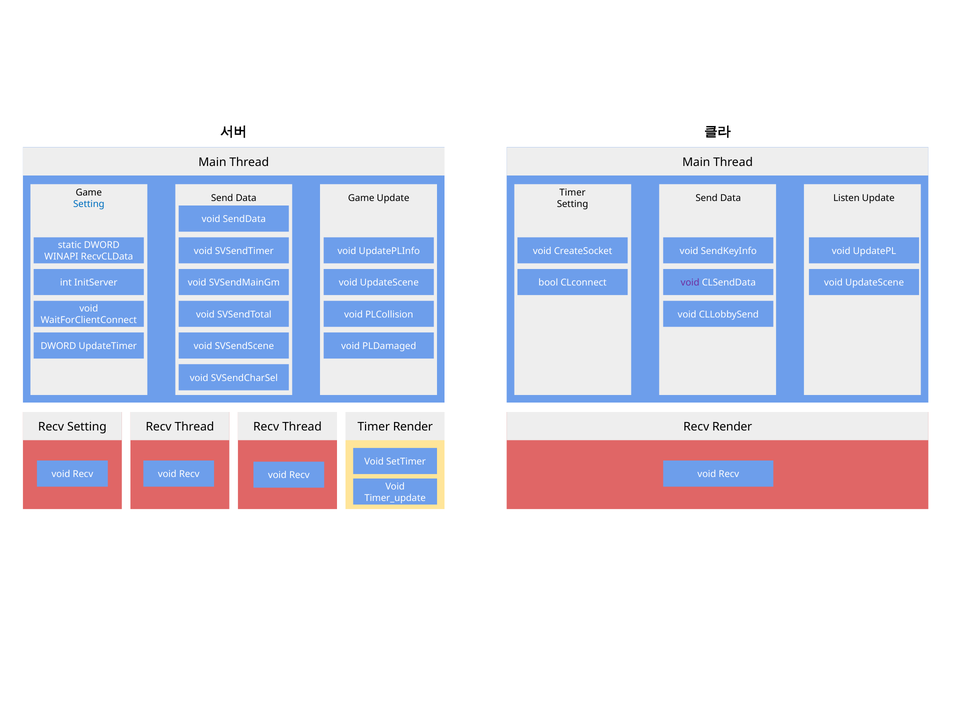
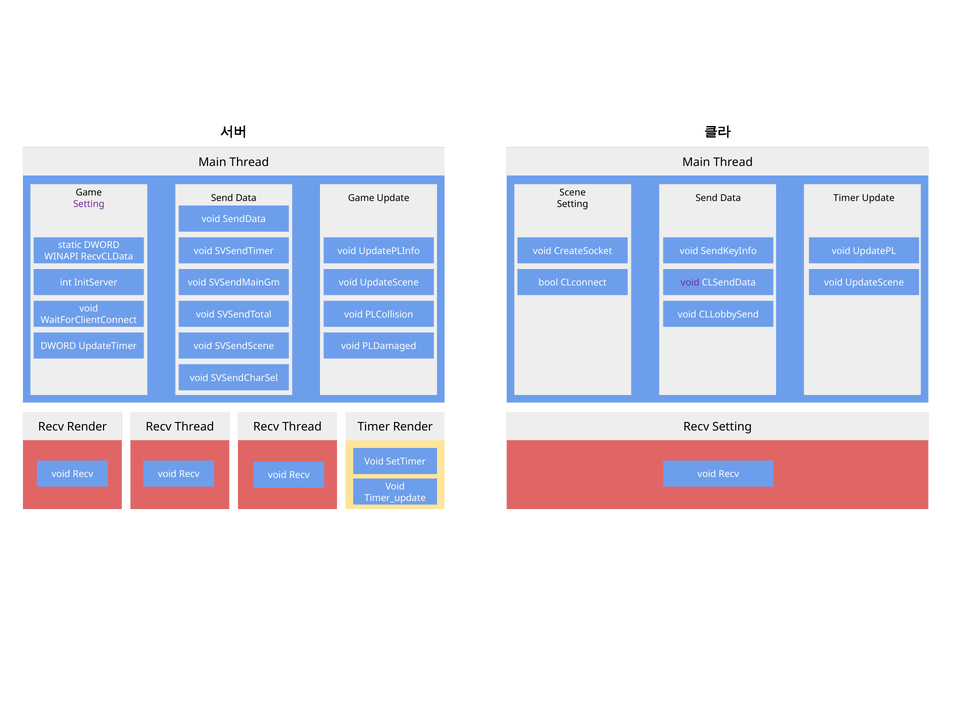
Timer: Timer -> Scene (573, 193)
Data Listen: Listen -> Timer (846, 198)
Setting colour: blue -> purple (89, 204)
Recv Setting: Setting -> Render (87, 427)
Recv Render: Render -> Setting (732, 427)
